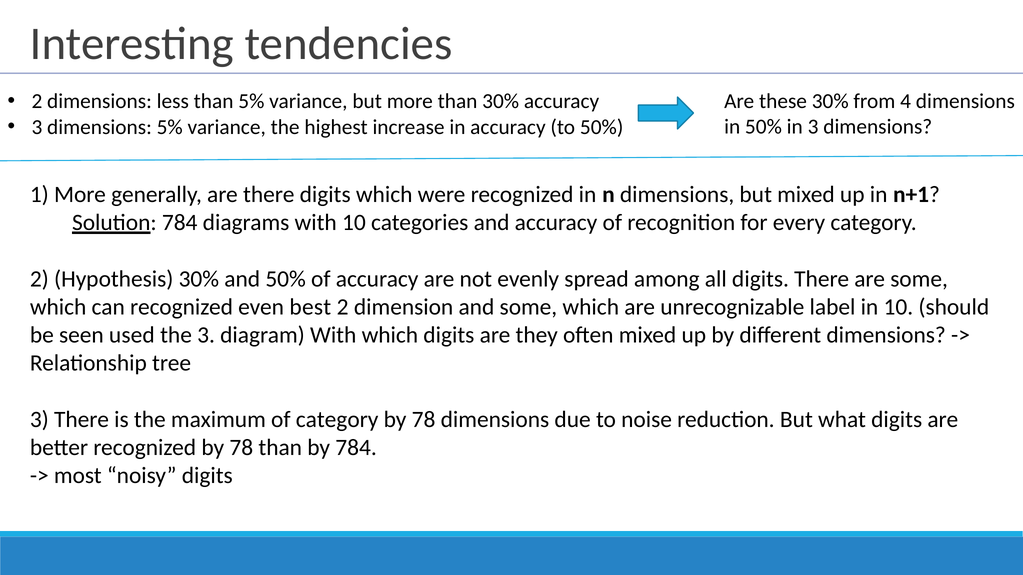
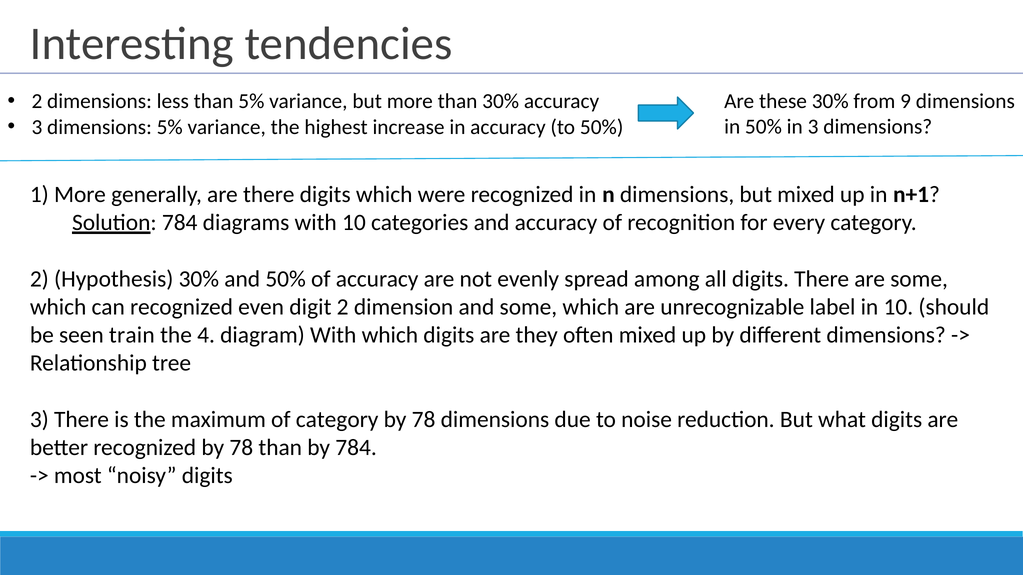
4: 4 -> 9 (906, 101)
best: best -> digit (310, 307)
used: used -> train (132, 335)
the 3: 3 -> 4 (206, 335)
